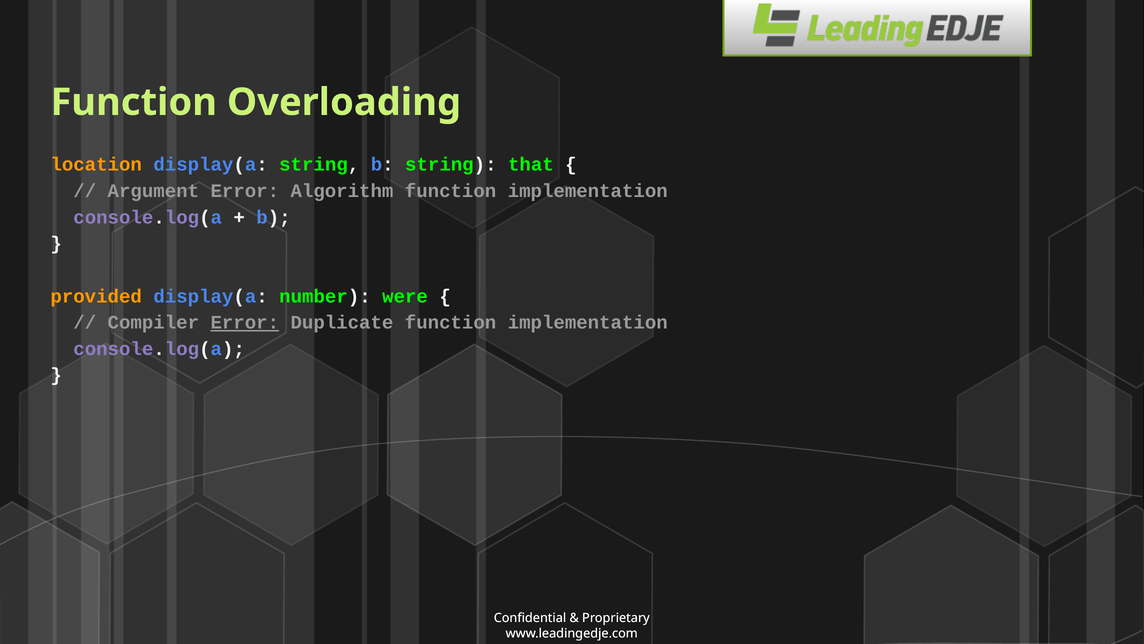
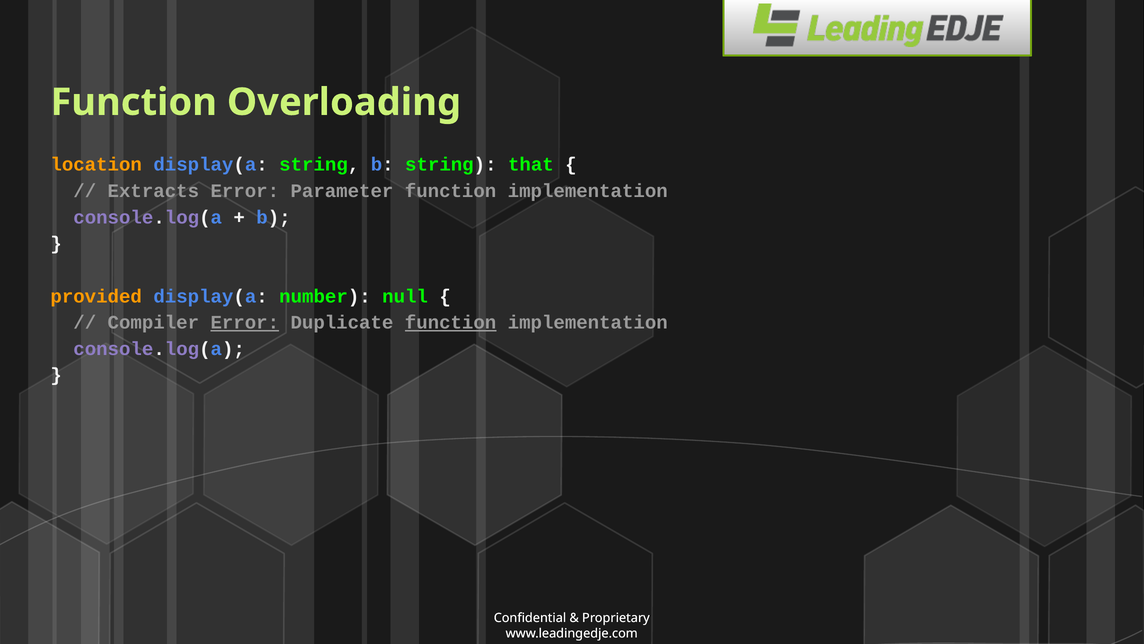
Argument: Argument -> Extracts (153, 191)
Algorithm: Algorithm -> Parameter (342, 191)
were: were -> null (405, 296)
function underline: none -> present (451, 322)
